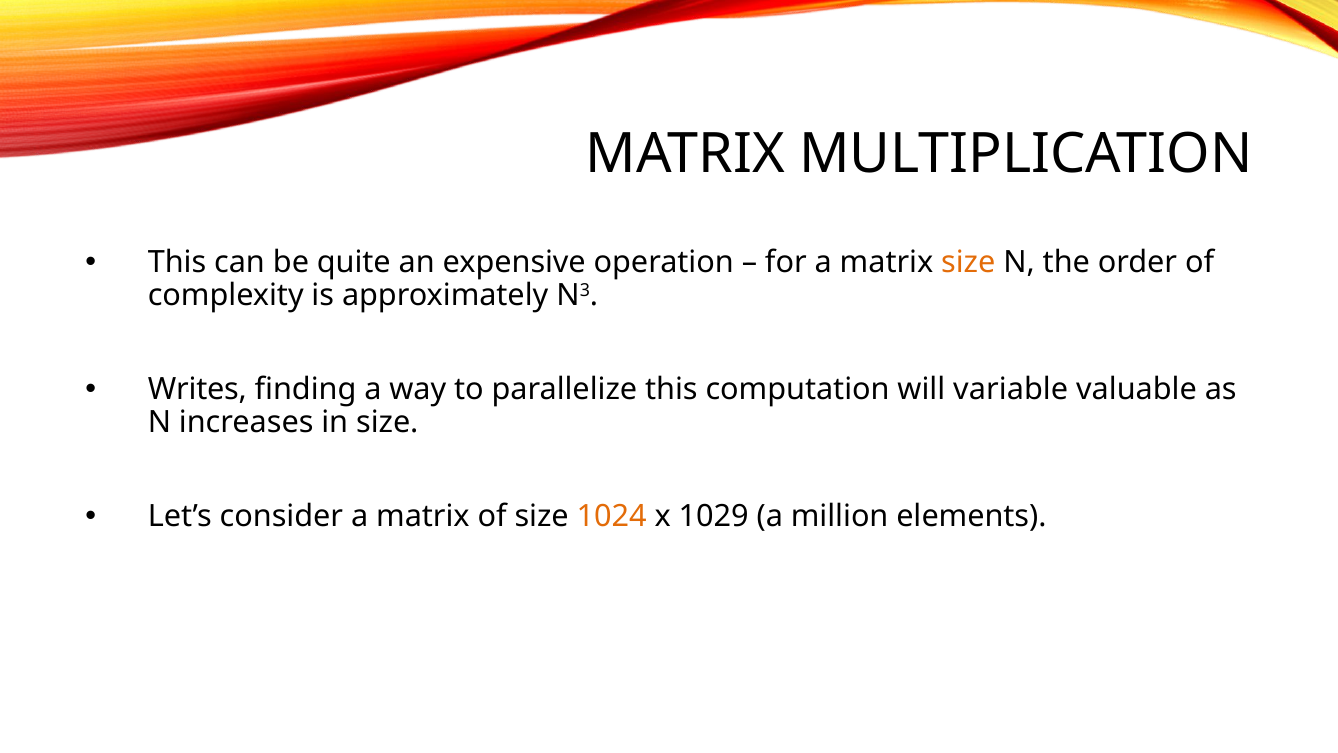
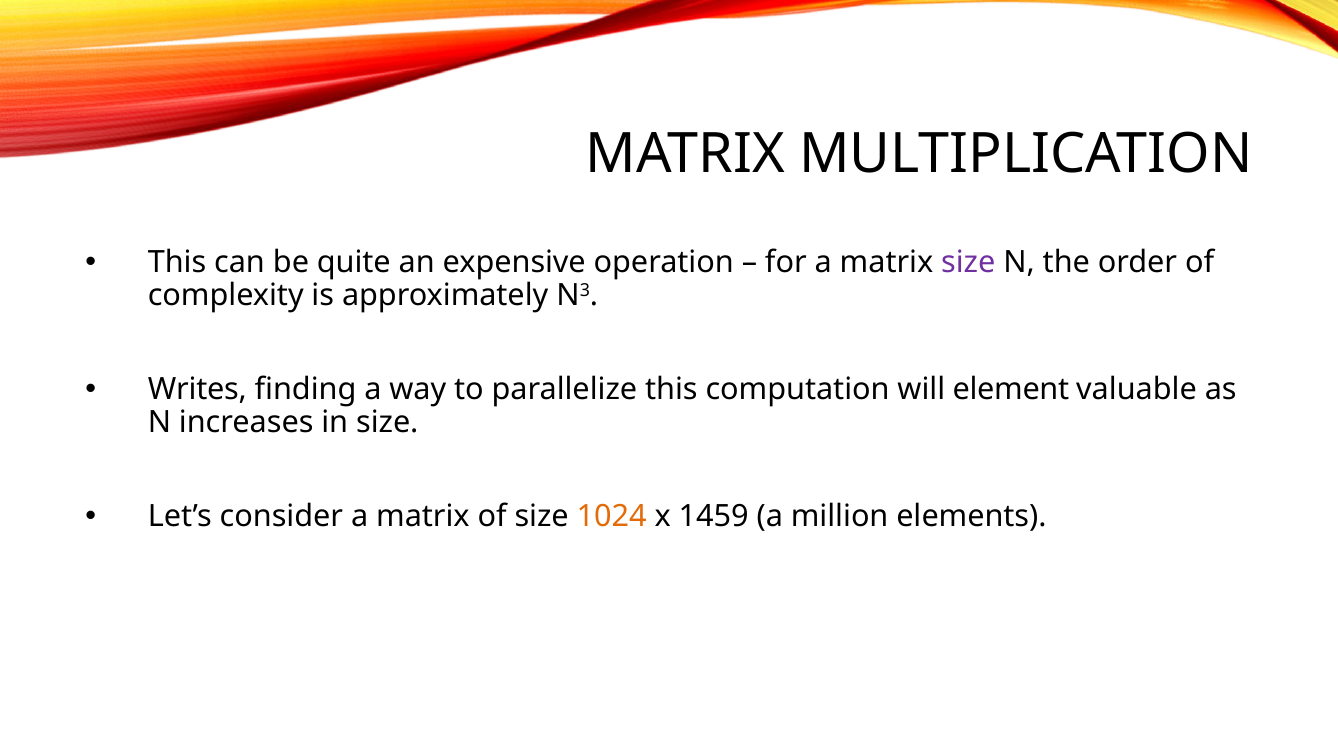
size colour: orange -> purple (968, 262)
variable: variable -> element (1011, 389)
1029: 1029 -> 1459 (714, 516)
